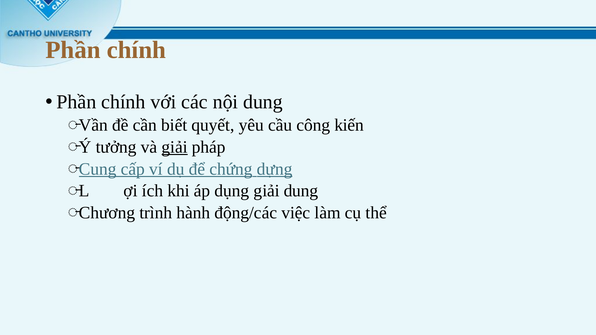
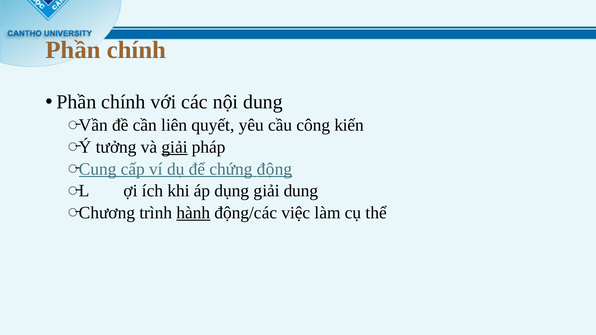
biết: biết -> liên (174, 125)
dựng: dựng -> động (275, 169)
hành underline: none -> present (193, 213)
